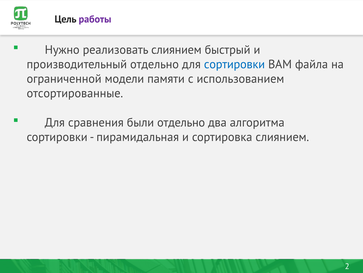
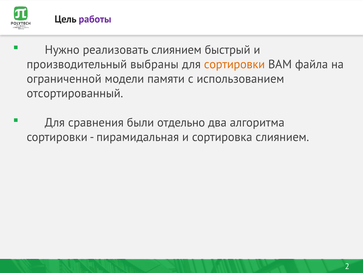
производительный отдельно: отдельно -> выбраны (154, 64)
сортировки colour: blue -> orange (234, 64)
отсортированные: отсортированные -> отсортированный (75, 93)
